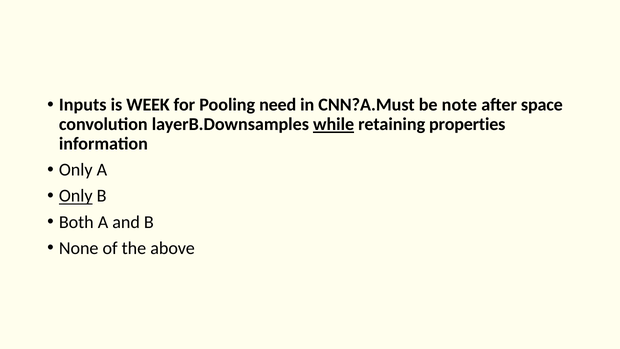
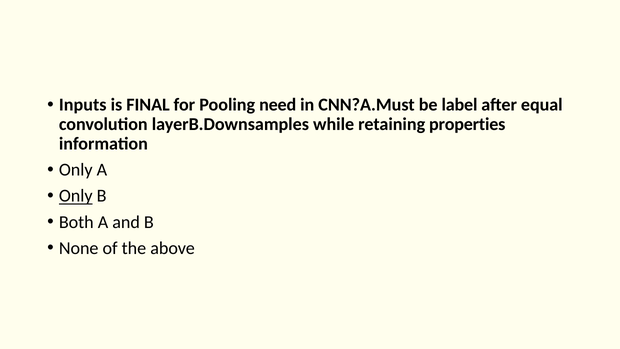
WEEK: WEEK -> FINAL (148, 105)
note: note -> label (460, 105)
space: space -> equal (542, 105)
while underline: present -> none (334, 124)
